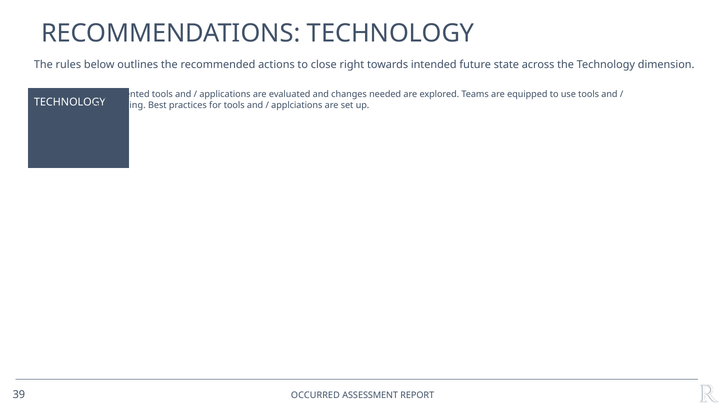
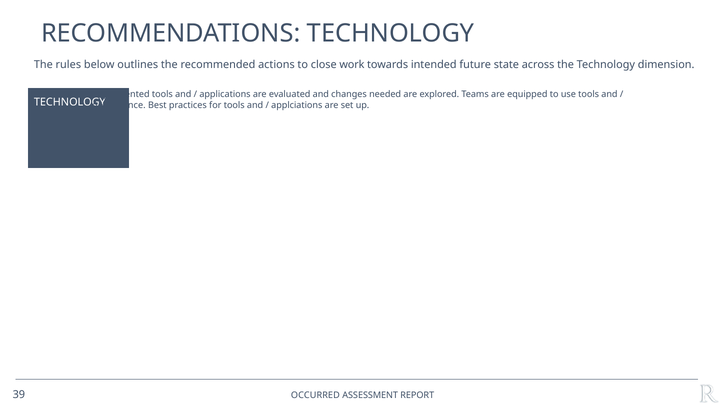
right: right -> work (352, 65)
considering: considering -> governance (119, 105)
